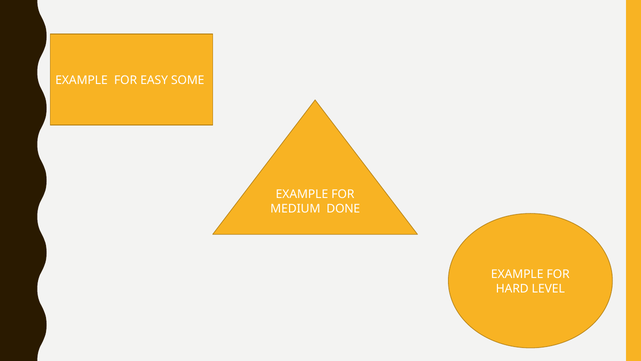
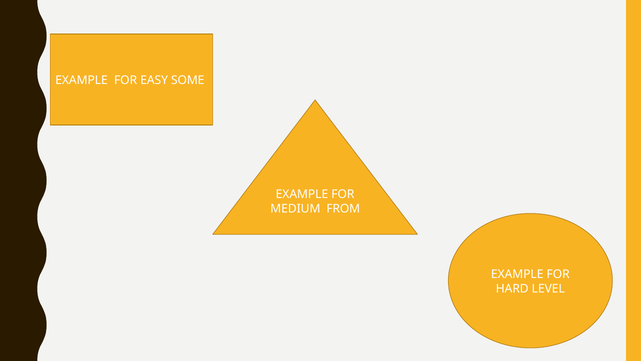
DONE: DONE -> FROM (343, 209)
